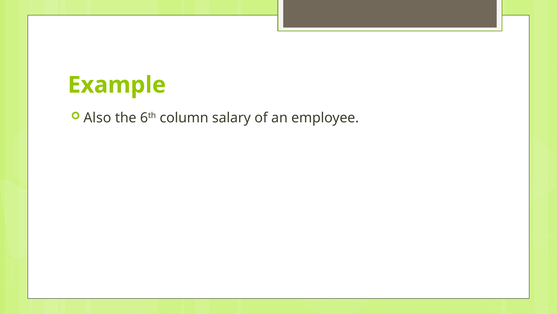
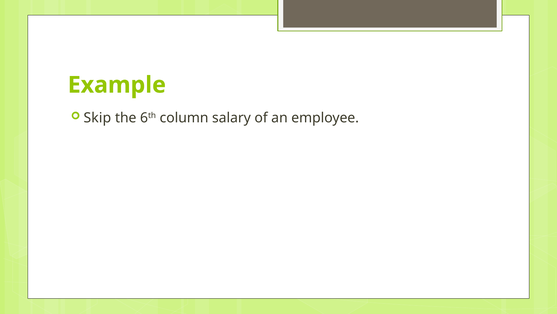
Also: Also -> Skip (97, 118)
